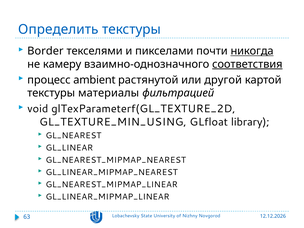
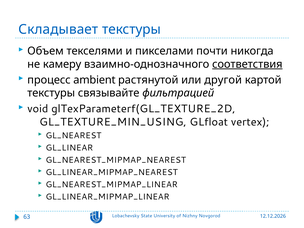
Определить: Определить -> Складывает (58, 29)
Border: Border -> Объем (45, 51)
никогда underline: present -> none (252, 51)
материалы: материалы -> связывайте (109, 93)
library: library -> vertex (250, 122)
